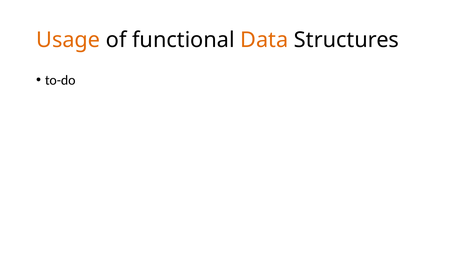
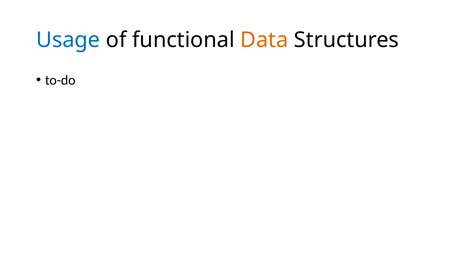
Usage colour: orange -> blue (68, 40)
